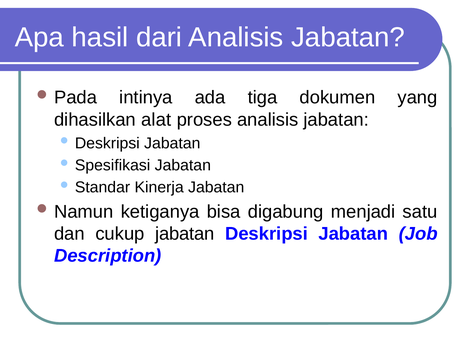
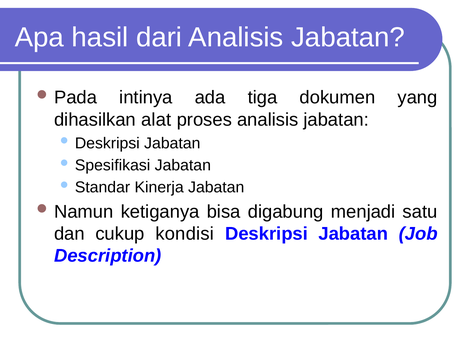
cukup jabatan: jabatan -> kondisi (185, 234)
